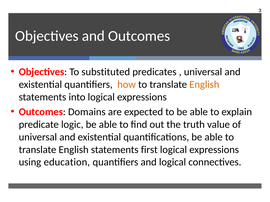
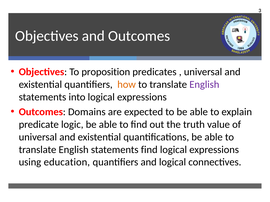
substituted: substituted -> proposition (106, 72)
English colour: orange -> purple (204, 85)
statements first: first -> find (149, 150)
